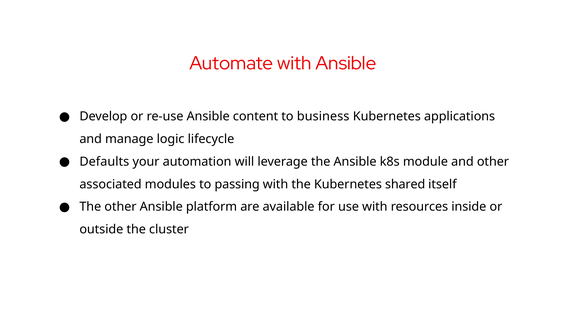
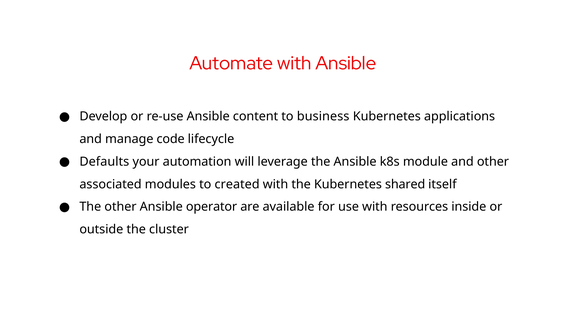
logic: logic -> code (171, 139)
passing: passing -> created (237, 184)
platform: platform -> operator (212, 207)
